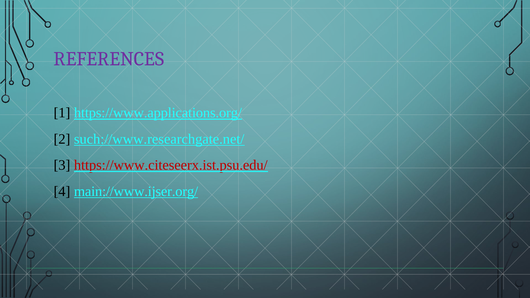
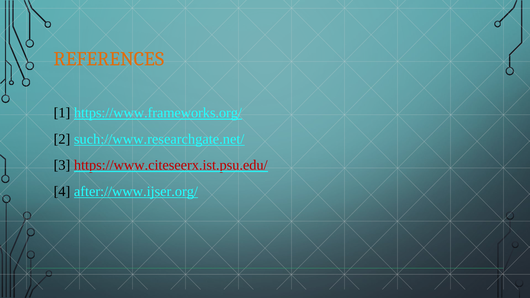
REFERENCES colour: purple -> orange (109, 59)
https://www.applications.org/: https://www.applications.org/ -> https://www.frameworks.org/ (158, 113)
main://www.ijser.org/: main://www.ijser.org/ -> after://www.ijser.org/ (136, 191)
